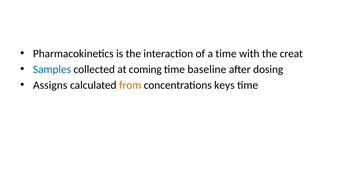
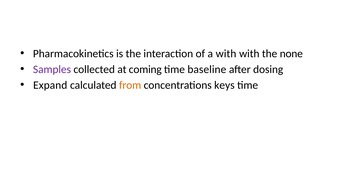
a time: time -> with (226, 54)
creat: creat -> none (291, 54)
Samples colour: blue -> purple (52, 69)
Assigns: Assigns -> Expand (50, 85)
